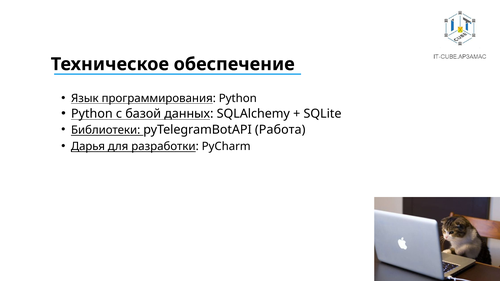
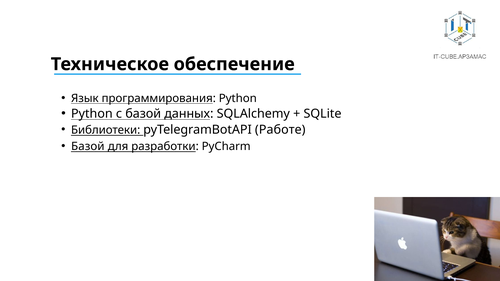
Работа: Работа -> Работе (280, 130)
Дарья: Дарья -> Базой (88, 147)
